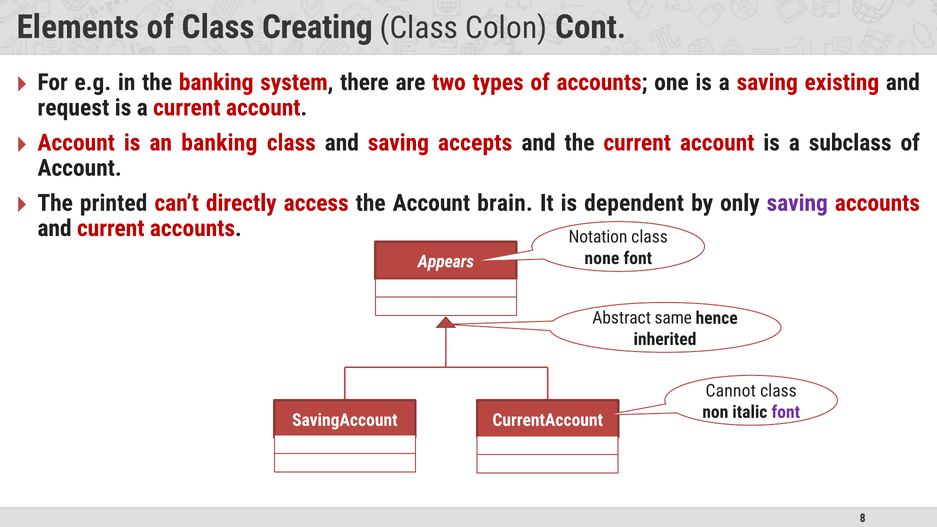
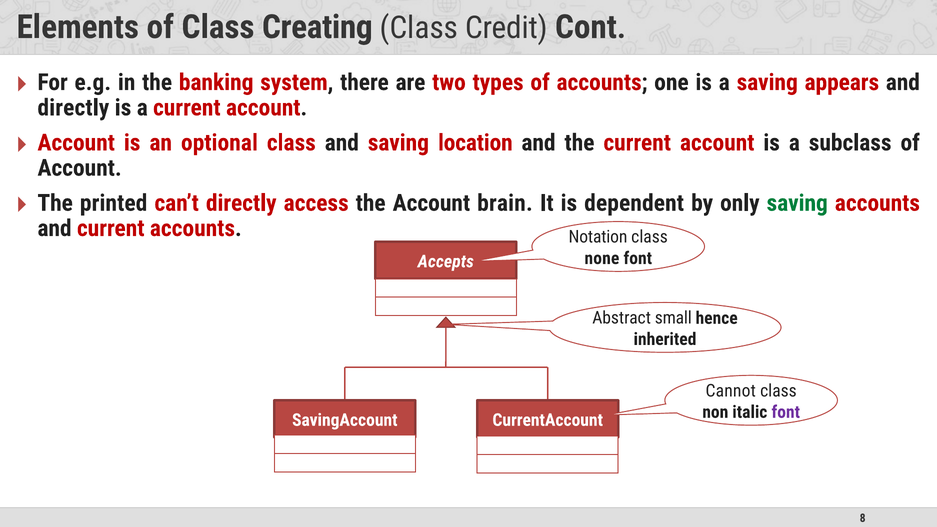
Colon: Colon -> Credit (506, 28)
existing: existing -> appears (842, 82)
request: request -> directly (73, 108)
an banking: banking -> optional (219, 143)
accepts: accepts -> location (475, 143)
saving colour: purple -> green (797, 203)
Appears: Appears -> Accepts (446, 262)
same: same -> small (673, 318)
